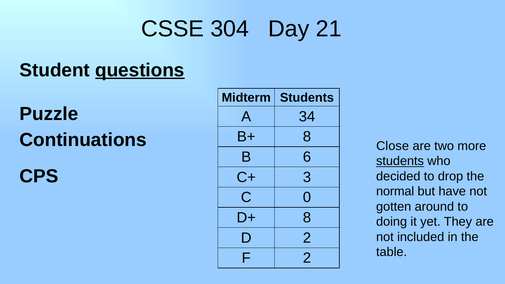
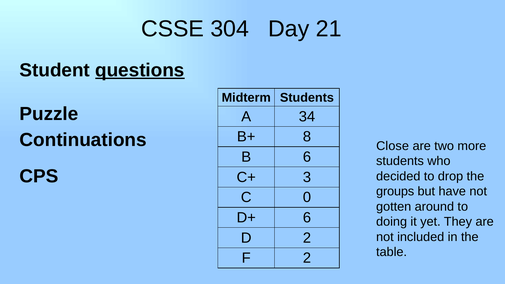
students underline: present -> none (400, 161)
normal: normal -> groups (395, 191)
D+ 8: 8 -> 6 (307, 218)
